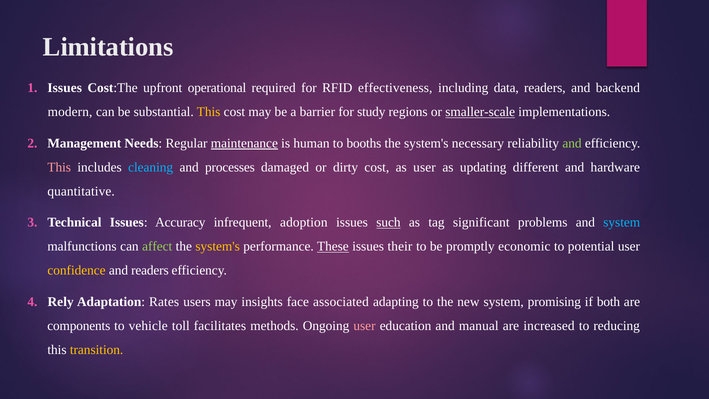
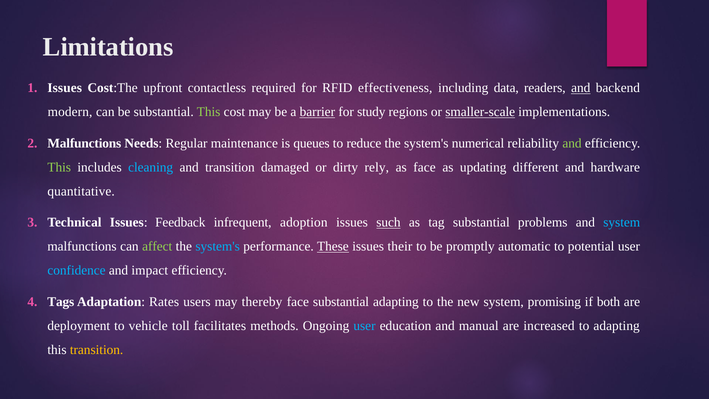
operational: operational -> contactless (217, 88)
and underline: none -> present (581, 88)
This colour: yellow -> light green (209, 112)
barrier underline: none -> present (317, 112)
Management: Management -> Malfunctions (84, 143)
maintenance underline: present -> none (244, 143)
human: human -> queues (312, 143)
booths: booths -> reduce (364, 143)
necessary: necessary -> numerical (478, 143)
This colour: pink -> light green (59, 167)
and processes: processes -> transition (230, 167)
dirty cost: cost -> rely (377, 167)
as user: user -> face (425, 167)
Accuracy: Accuracy -> Feedback (180, 222)
tag significant: significant -> substantial (481, 222)
system's colour: yellow -> light blue (218, 246)
economic: economic -> automatic (524, 246)
confidence colour: yellow -> light blue (77, 270)
and readers: readers -> impact (150, 270)
Rely: Rely -> Tags (61, 302)
insights: insights -> thereby (262, 302)
face associated: associated -> substantial (341, 302)
components: components -> deployment (79, 326)
user colour: pink -> light blue (364, 326)
to reducing: reducing -> adapting (617, 326)
